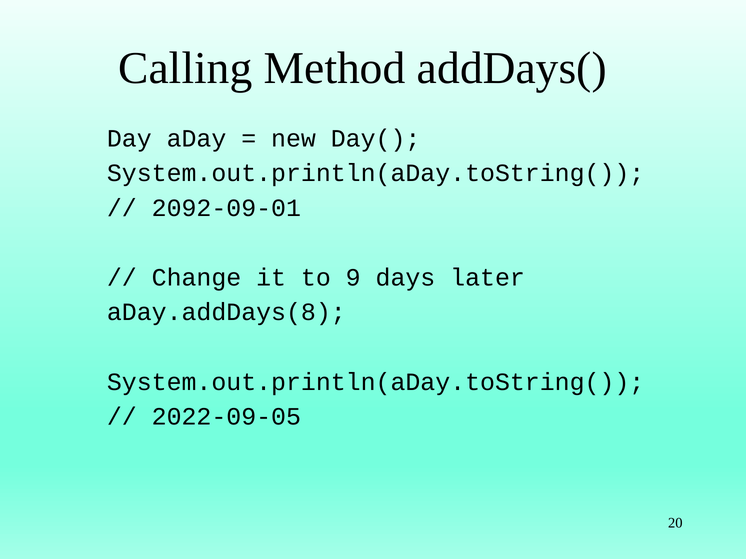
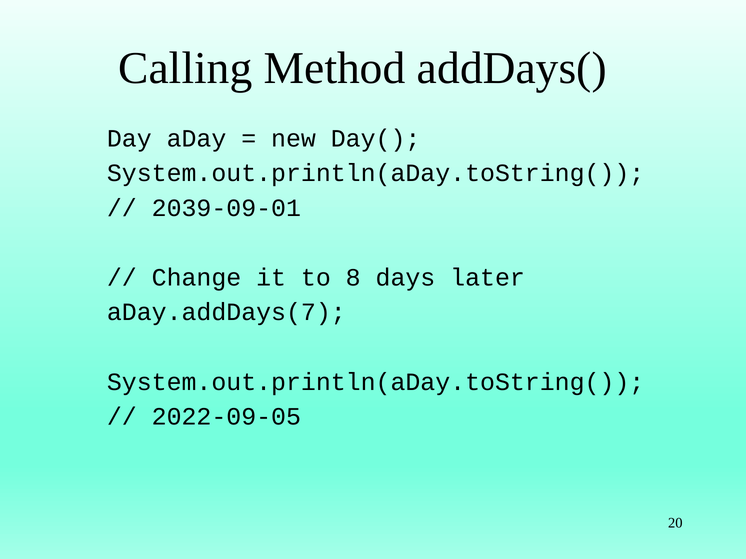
2092-09-01: 2092-09-01 -> 2039-09-01 (226, 208)
9: 9 -> 8 (353, 278)
aDay.addDays(8: aDay.addDays(8 -> aDay.addDays(7 (226, 313)
